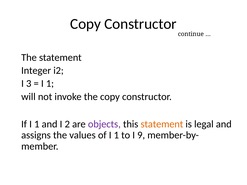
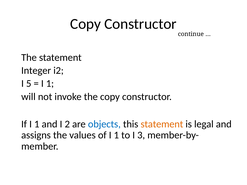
3: 3 -> 5 (29, 84)
objects colour: purple -> blue (104, 124)
9: 9 -> 3 (141, 135)
